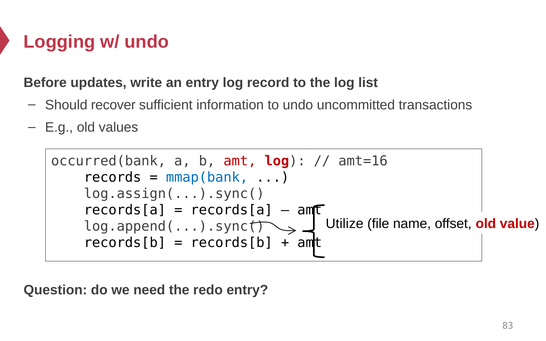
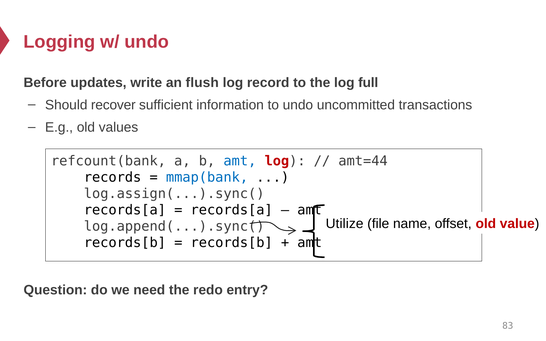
an entry: entry -> flush (202, 83)
list: list -> full (368, 83)
occurred(bank: occurred(bank -> refcount(bank (108, 161)
amt colour: red -> blue (240, 161)
amt=16: amt=16 -> amt=44 (363, 161)
